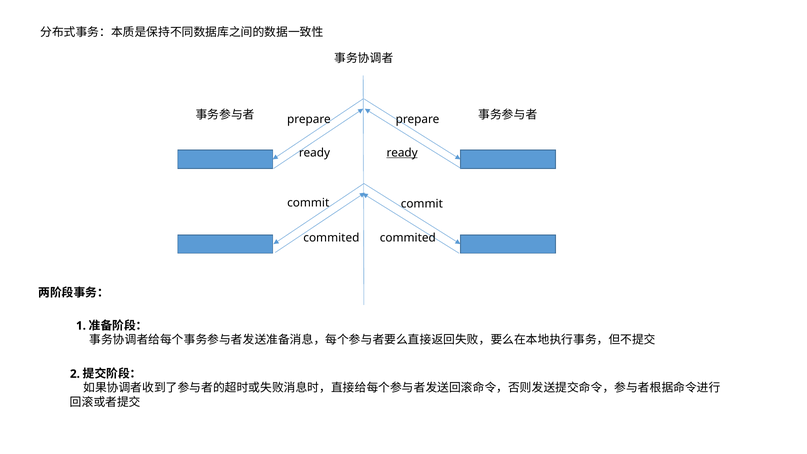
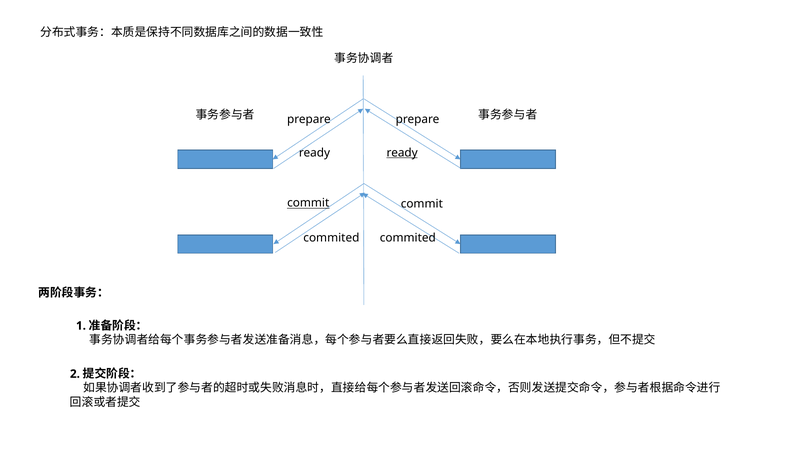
commit underline: none -> present (308, 203)
